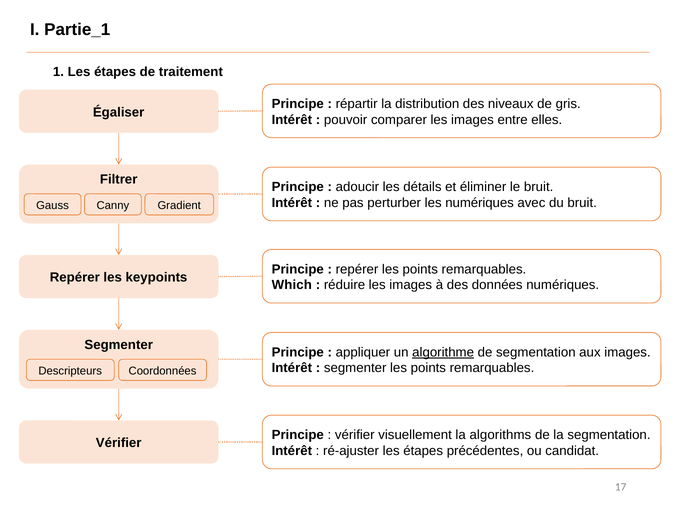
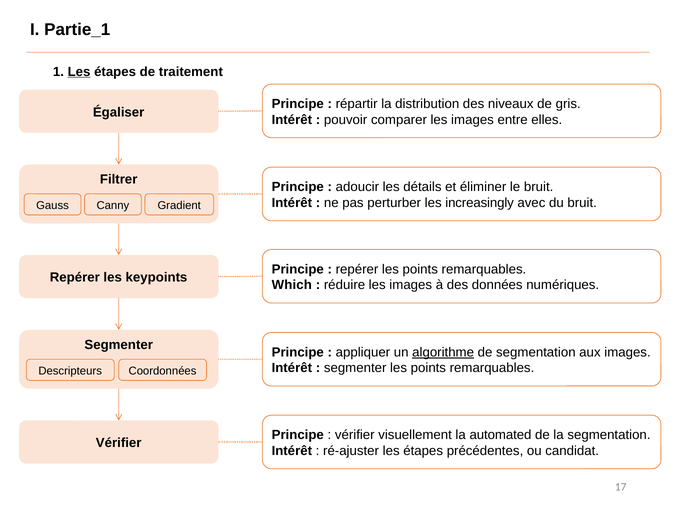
Les underline: none -> present (79, 72)
les numériques: numériques -> increasingly (480, 203)
algorithms: algorithms -> automated (500, 435)
